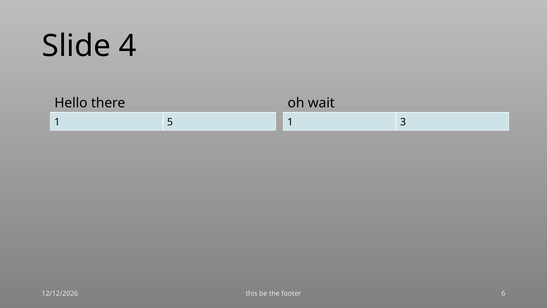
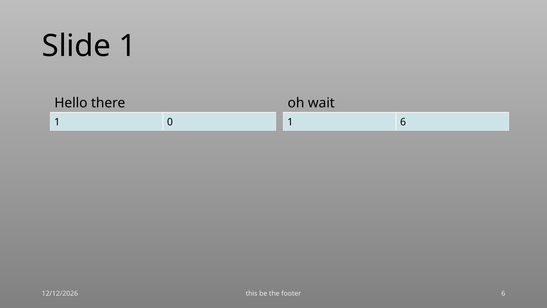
Slide 4: 4 -> 1 (128, 46)
5: 5 -> 0 (170, 122)
1 3: 3 -> 6 (403, 122)
